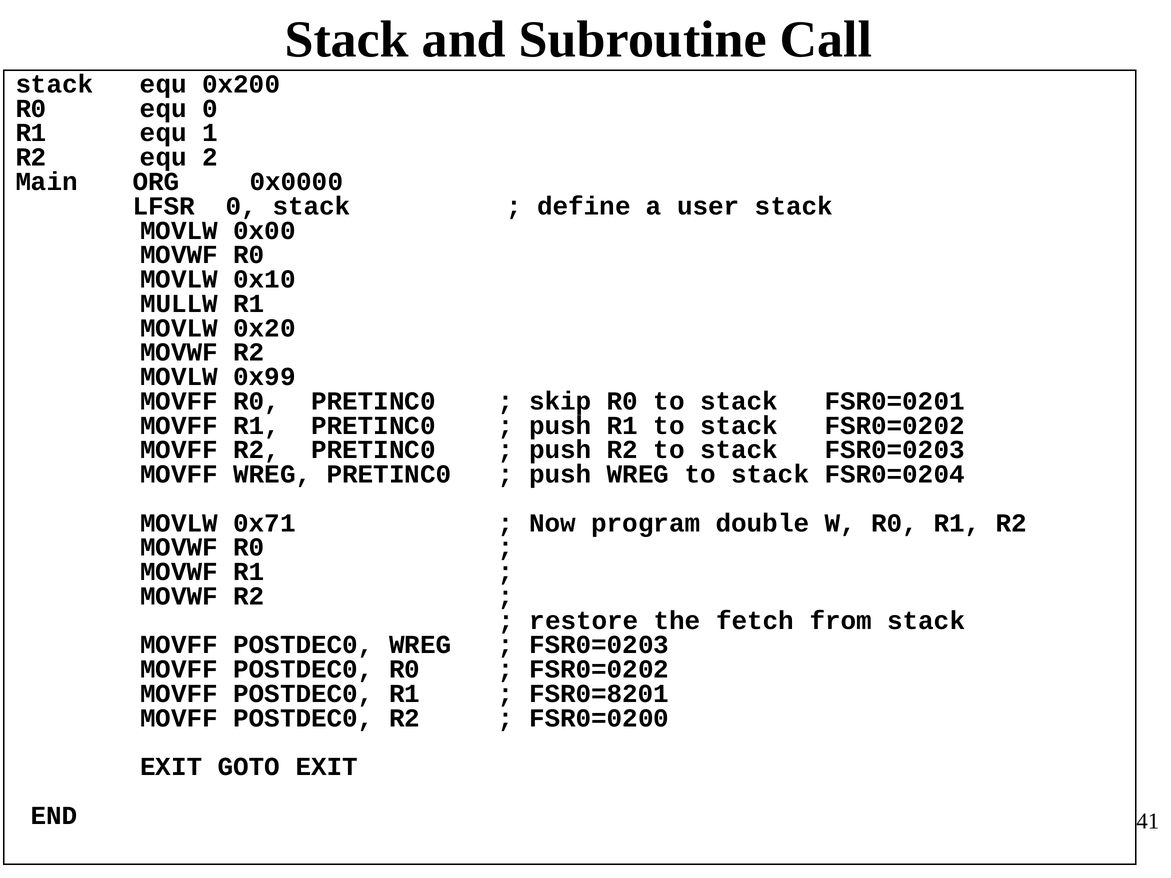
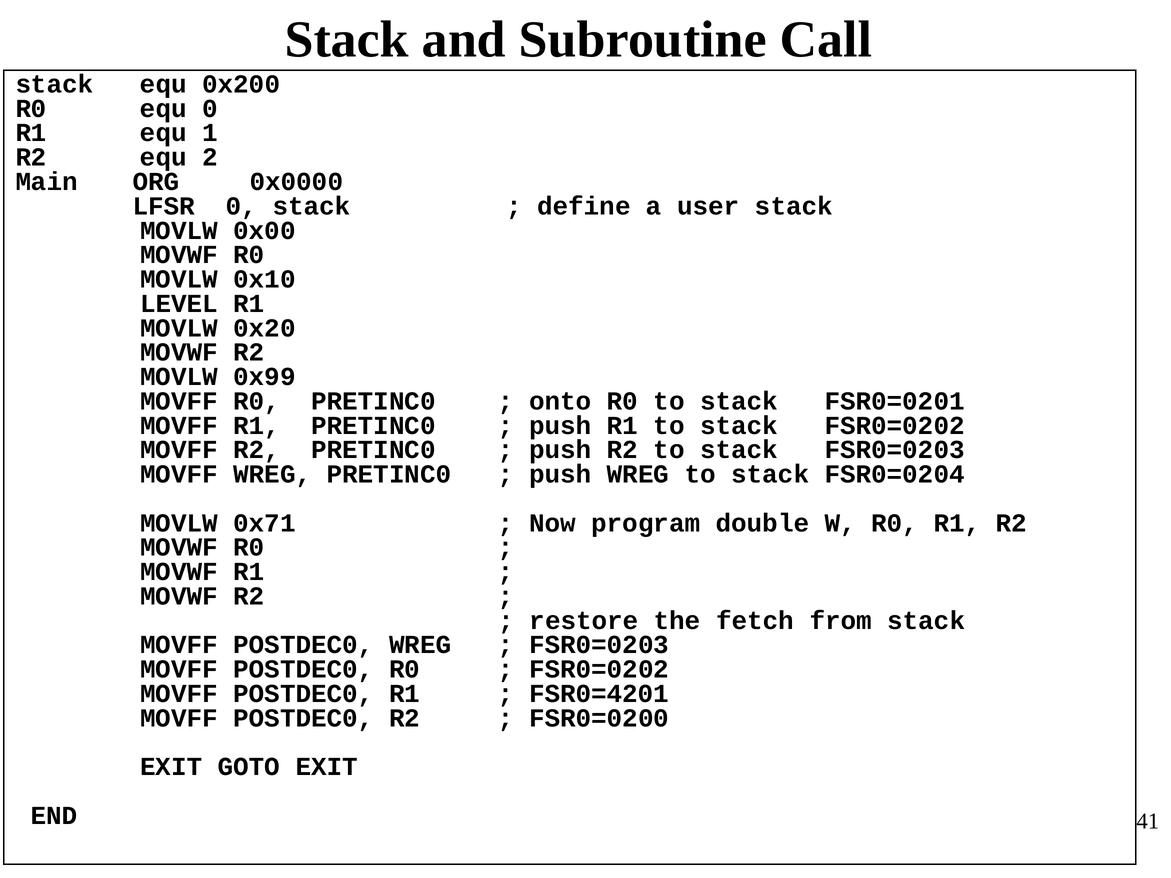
MULLW: MULLW -> LEVEL (179, 304)
skip: skip -> onto (560, 401)
FSR0=8201: FSR0=8201 -> FSR0=4201 (599, 694)
